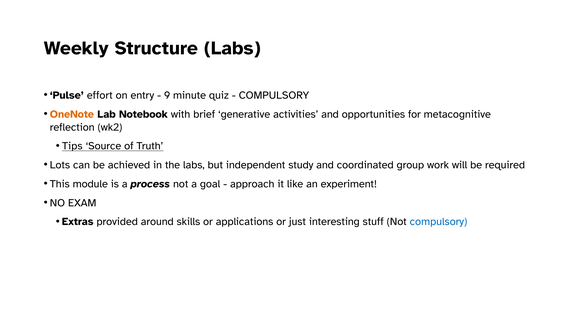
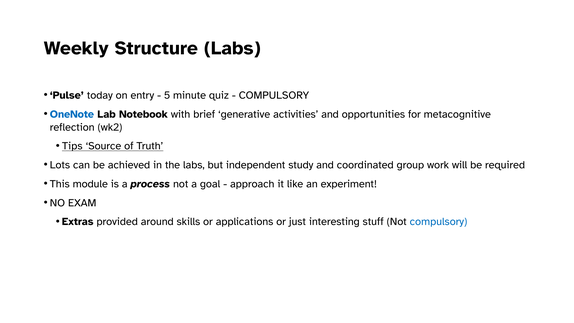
effort: effort -> today (100, 95)
9: 9 -> 5 (167, 95)
OneNote colour: orange -> blue (72, 114)
